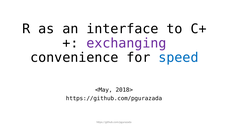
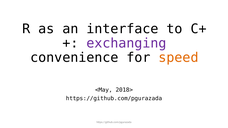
speed colour: blue -> orange (178, 58)
